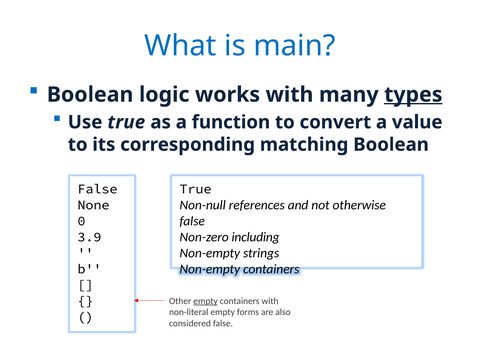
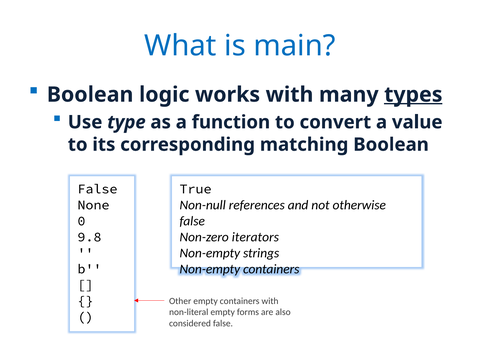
Use true: true -> type (126, 122)
including: including -> iterators (255, 237)
3.9: 3.9 -> 9.8 (89, 237)
empty underline: present -> none (206, 301)
